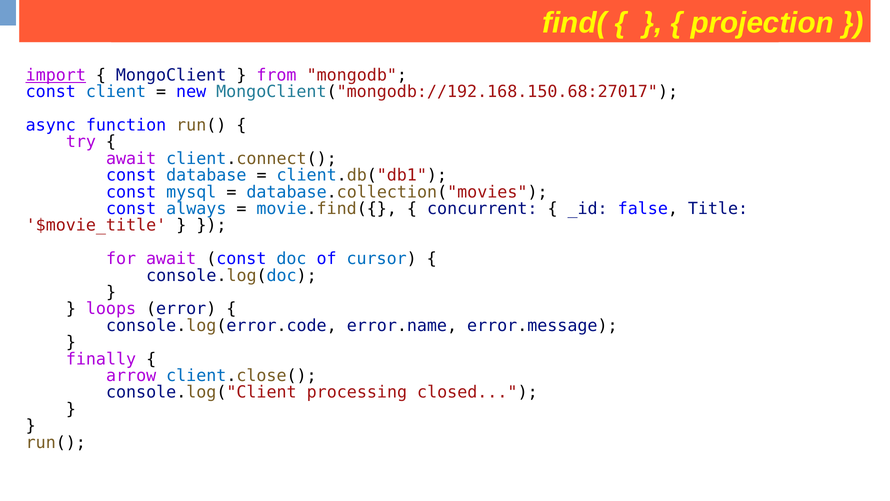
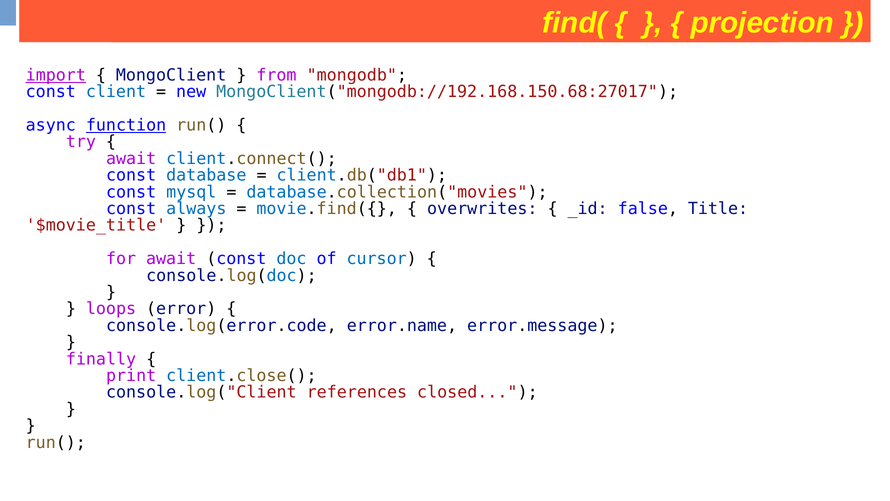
function underline: none -> present (126, 125)
concurrent: concurrent -> overwrites (482, 209)
arrow: arrow -> print (131, 375)
processing: processing -> references (357, 392)
